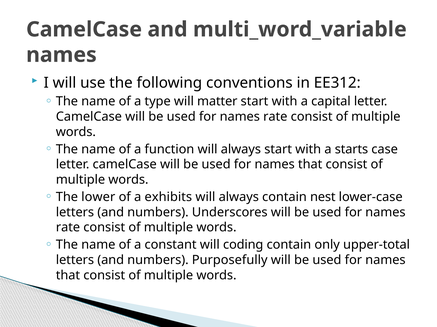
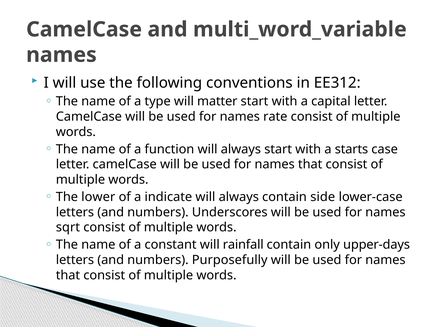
exhibits: exhibits -> indicate (168, 197)
nest: nest -> side (323, 197)
rate: rate -> sqrt (68, 228)
coding: coding -> rainfall (243, 245)
upper-total: upper-total -> upper-days (377, 245)
